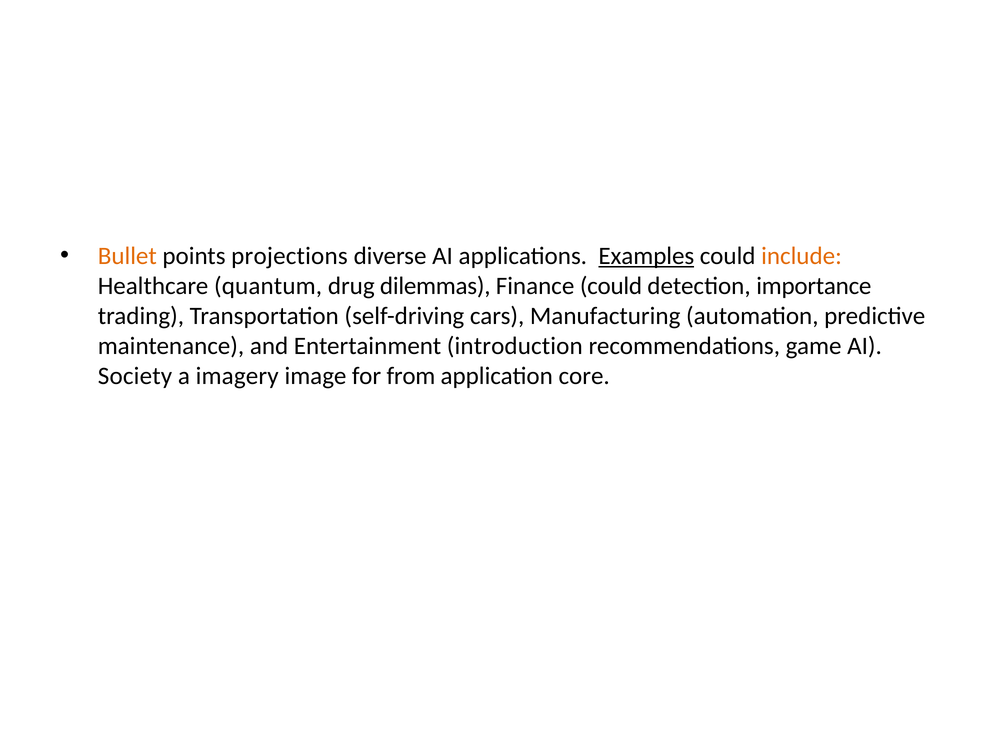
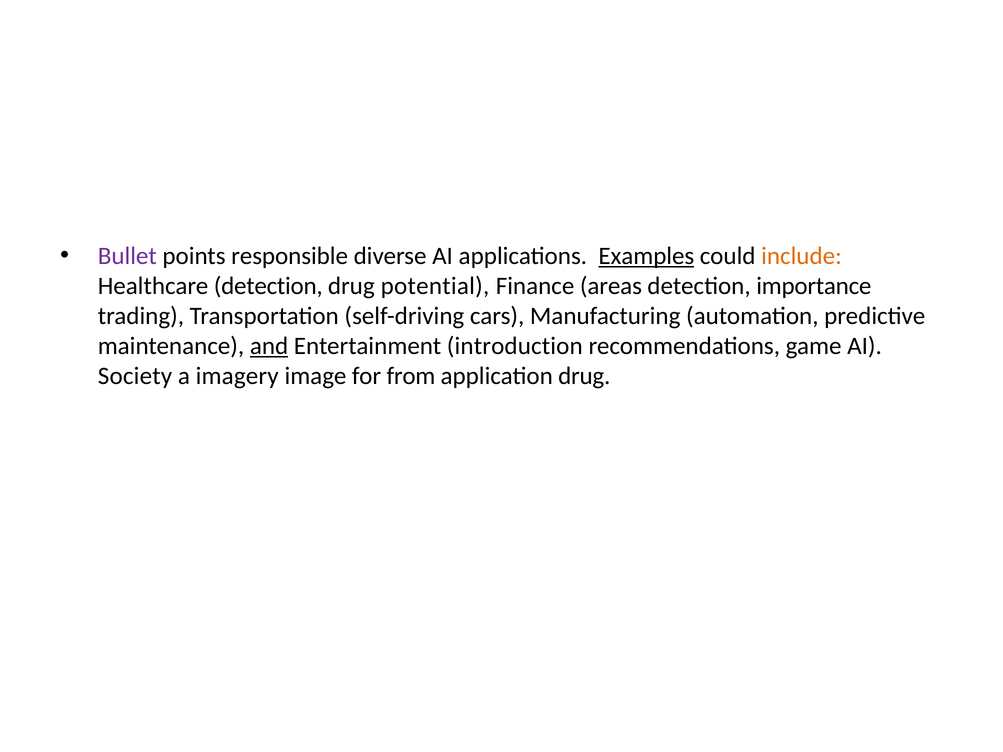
Bullet colour: orange -> purple (127, 256)
projections: projections -> responsible (290, 256)
Healthcare quantum: quantum -> detection (268, 286)
dilemmas: dilemmas -> potential (435, 286)
Finance could: could -> areas (611, 286)
and underline: none -> present (269, 346)
application core: core -> drug (584, 376)
